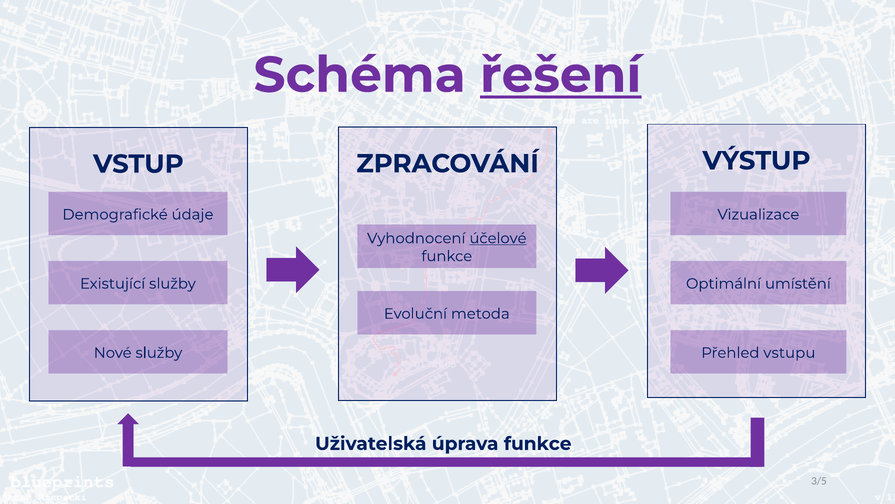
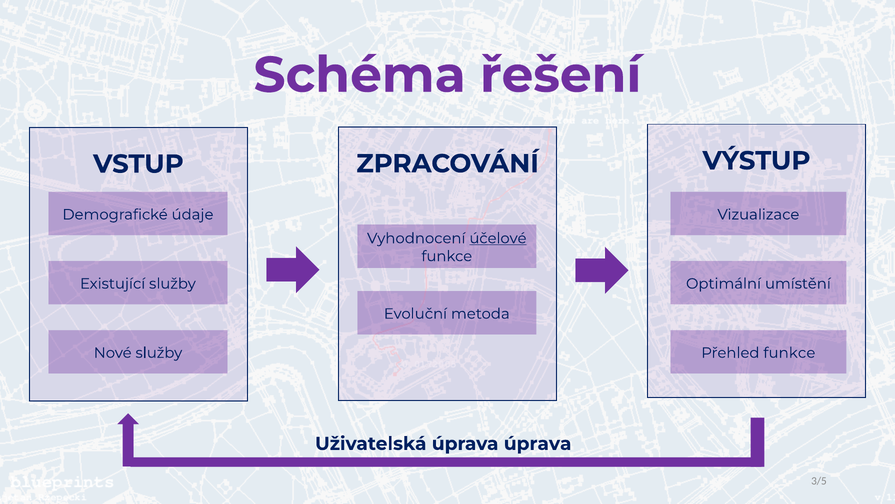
řešení underline: present -> none (561, 75)
Přehled vstupu: vstupu -> funkce (789, 352)
úprava funkce: funkce -> úprava (538, 443)
